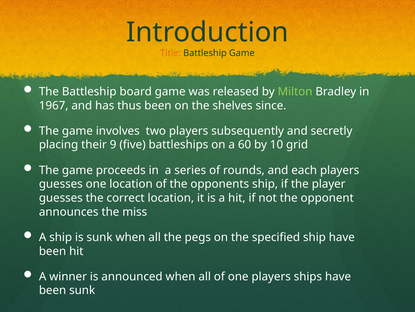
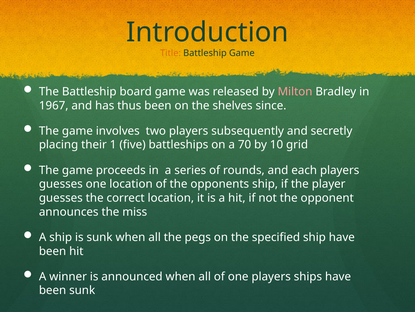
Milton colour: light green -> pink (295, 91)
9: 9 -> 1 (113, 144)
60: 60 -> 70 (245, 144)
